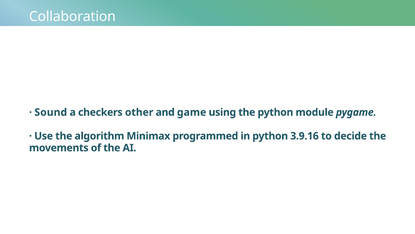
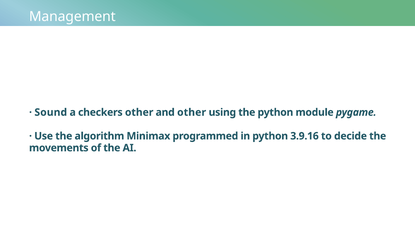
Collaboration: Collaboration -> Management (72, 17)
and game: game -> other (192, 112)
